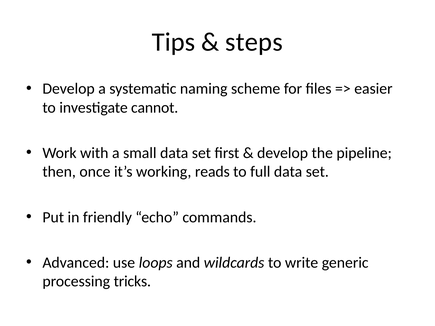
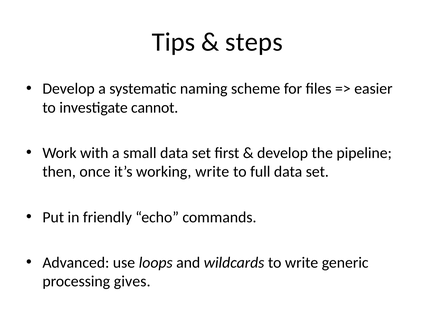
working reads: reads -> write (212, 172)
tricks: tricks -> gives (132, 282)
